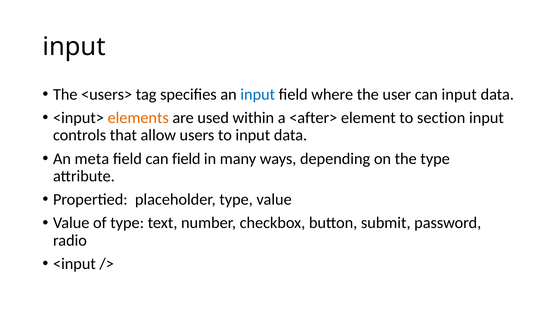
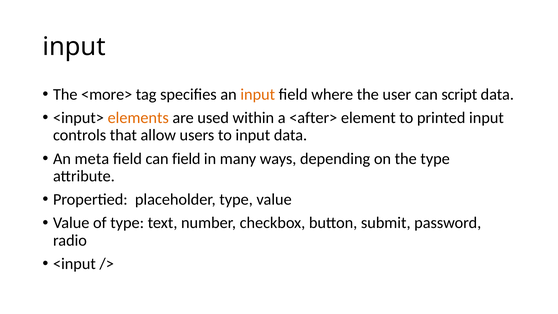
<users>: <users> -> <more> (107, 94)
input colour: blue -> orange (258, 94)
can input: input -> script (459, 94)
section: section -> printed (441, 118)
